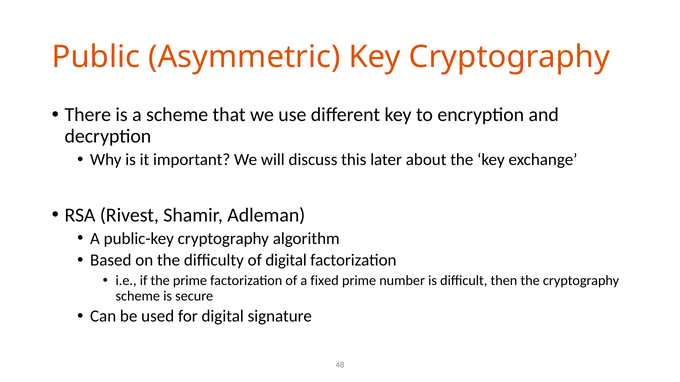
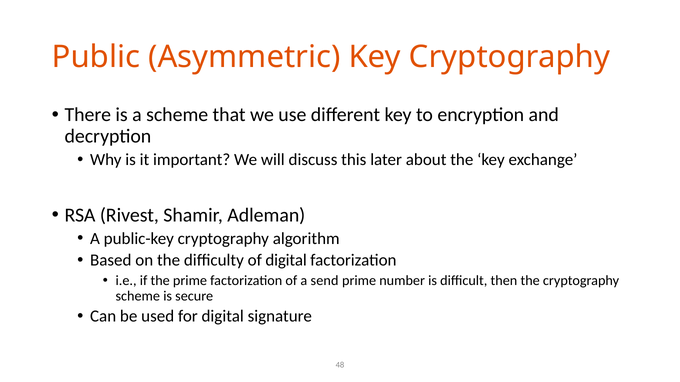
fixed: fixed -> send (325, 281)
